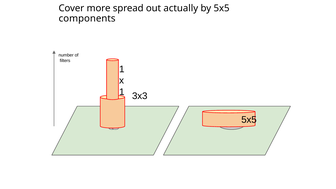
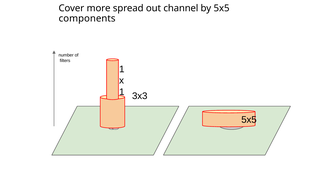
actually: actually -> channel (181, 8)
